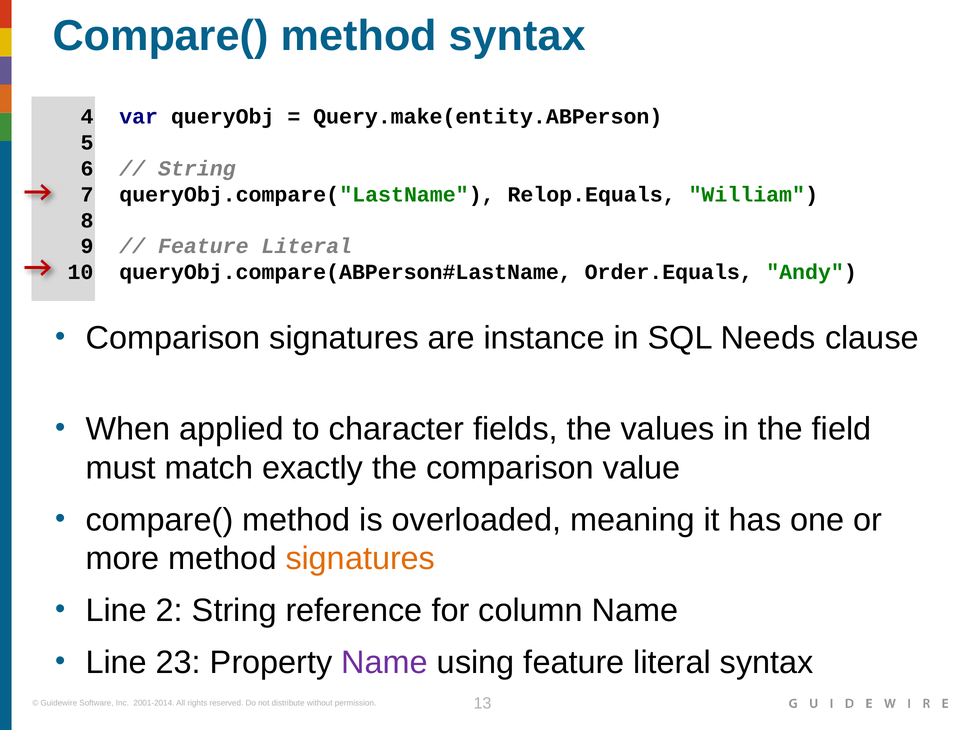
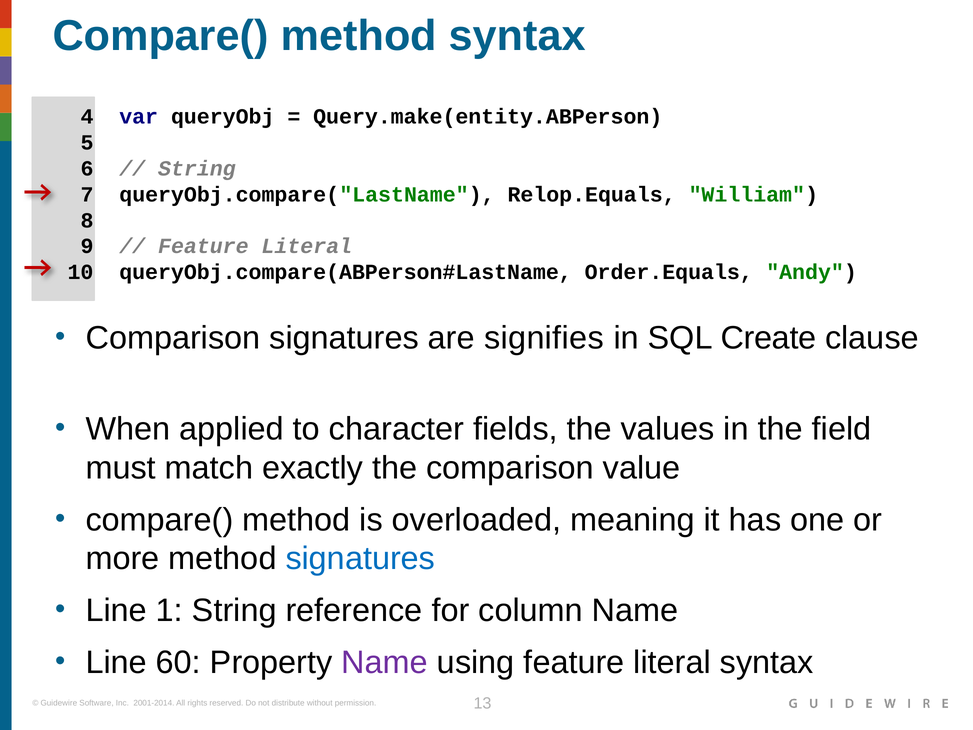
instance: instance -> signifies (544, 338)
Needs: Needs -> Create (768, 338)
signatures colour: orange -> blue (360, 559)
2: 2 -> 1 (169, 610)
23: 23 -> 60 (178, 662)
